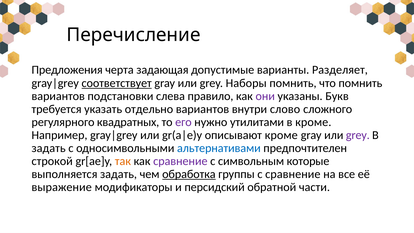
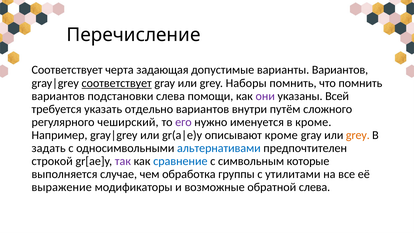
Предложения: Предложения -> Соответствует (67, 70)
варианты Разделяет: Разделяет -> Вариантов (340, 70)
правило: правило -> помощи (210, 96)
Букв: Букв -> Всей (337, 96)
слово: слово -> путём (285, 109)
квадратных: квадратных -> чеширский (128, 122)
утилитами: утилитами -> именуется (257, 122)
grey colour: purple -> orange (358, 135)
так colour: orange -> purple (123, 161)
сравнение colour: purple -> blue (180, 161)
выполняется задать: задать -> случае (119, 174)
обработка underline: present -> none (189, 174)
с сравнение: сравнение -> утилитами (293, 174)
персидский: персидский -> возможные (215, 187)
обратной части: части -> слева (315, 187)
